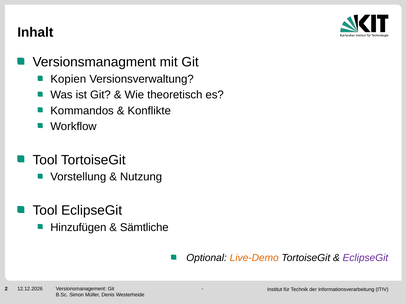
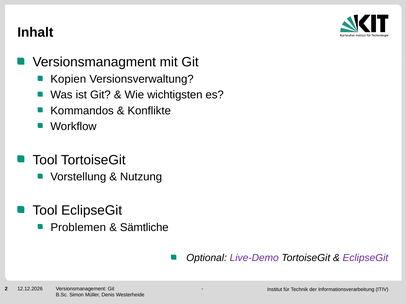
theoretisch: theoretisch -> wichtigsten (175, 95)
Hinzufügen: Hinzufügen -> Problemen (78, 228)
Live-Demo colour: orange -> purple (254, 258)
